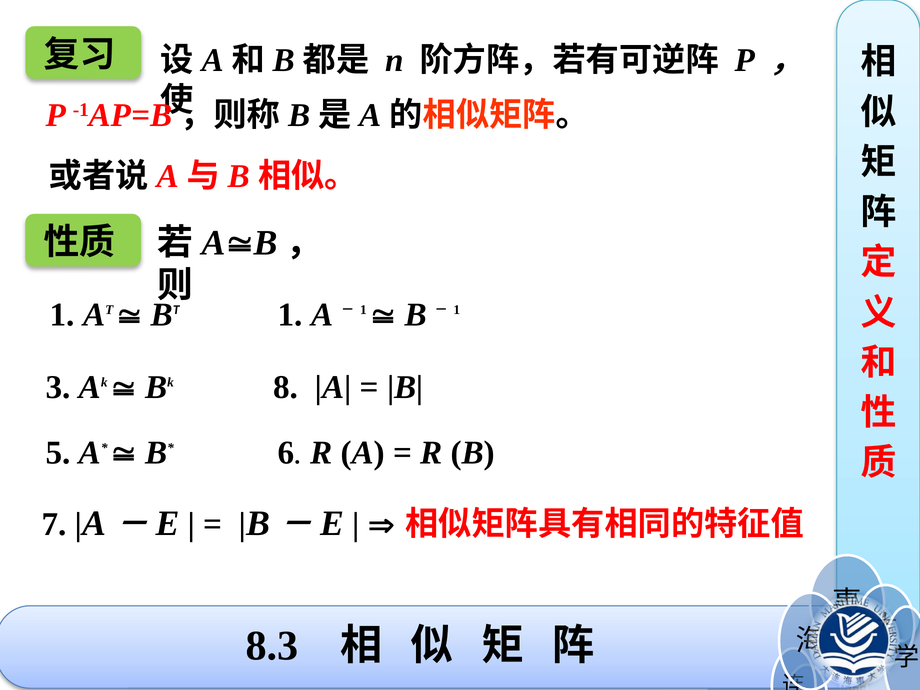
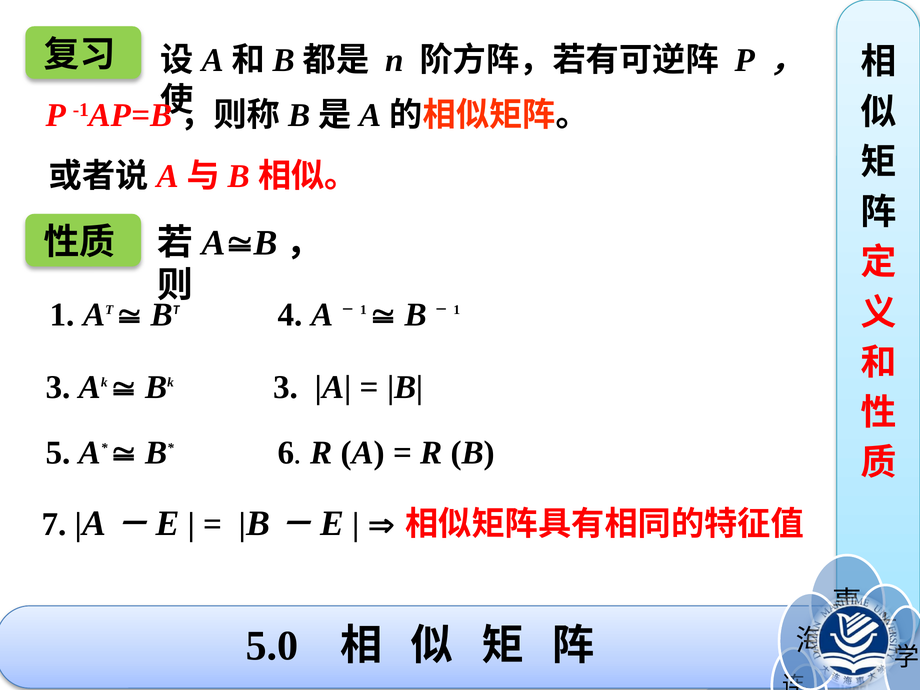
1: 1 -> 4 (290, 315)
8: 8 -> 3 (286, 387)
8.3: 8.3 -> 5.0 (272, 646)
